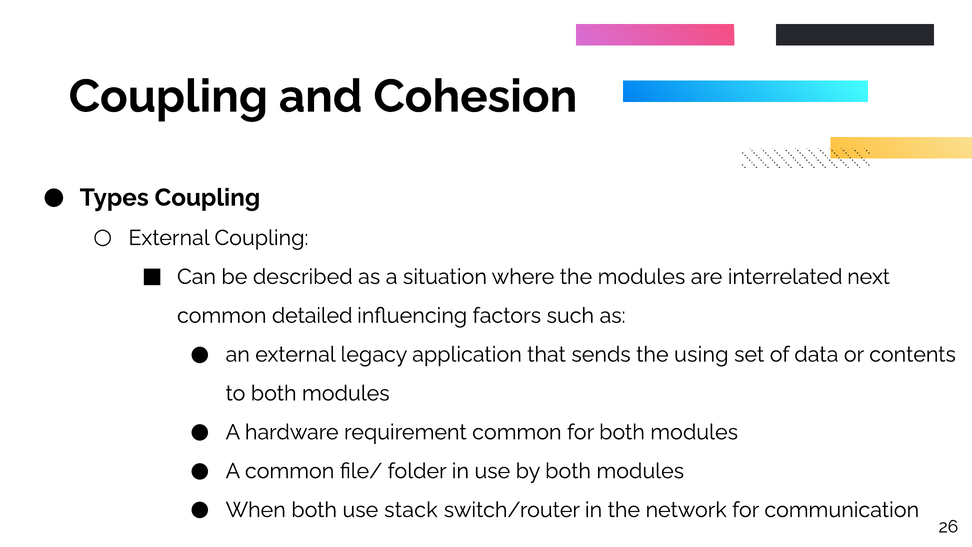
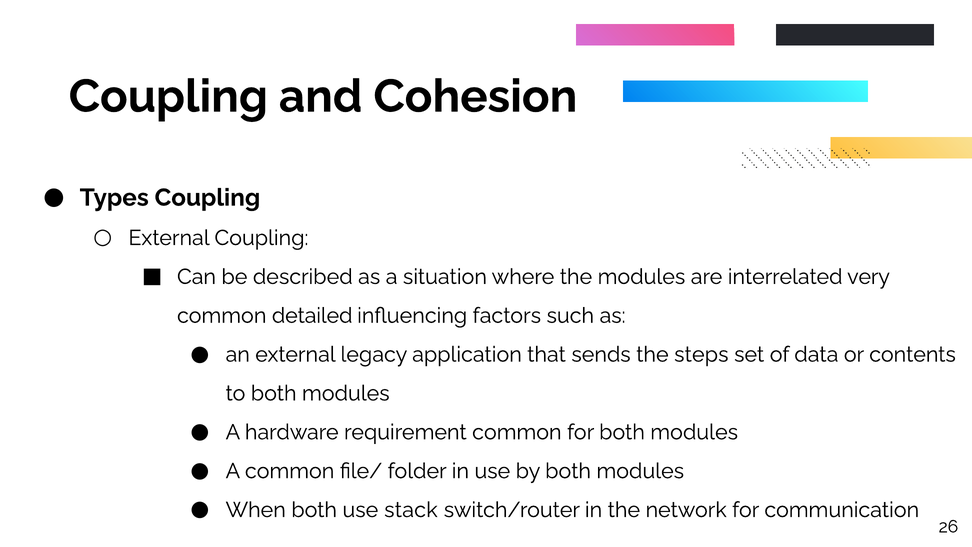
next: next -> very (869, 277)
using: using -> steps (701, 354)
